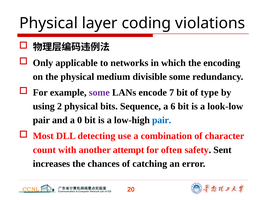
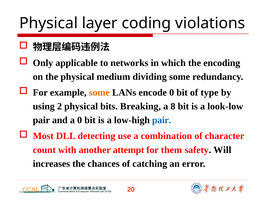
divisible: divisible -> dividing (150, 77)
some colour: purple -> orange (99, 92)
encode 7: 7 -> 0 (172, 92)
Sequence: Sequence -> Breaking (140, 106)
6: 6 -> 8 (173, 106)
often: often -> them (171, 149)
Sent: Sent -> Will (222, 149)
